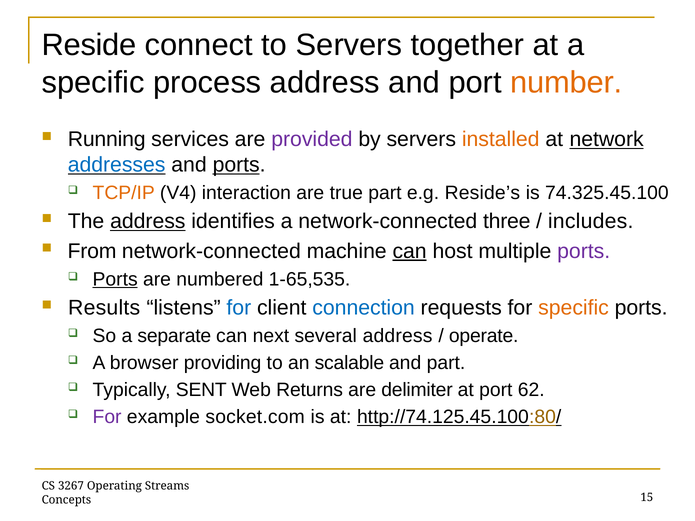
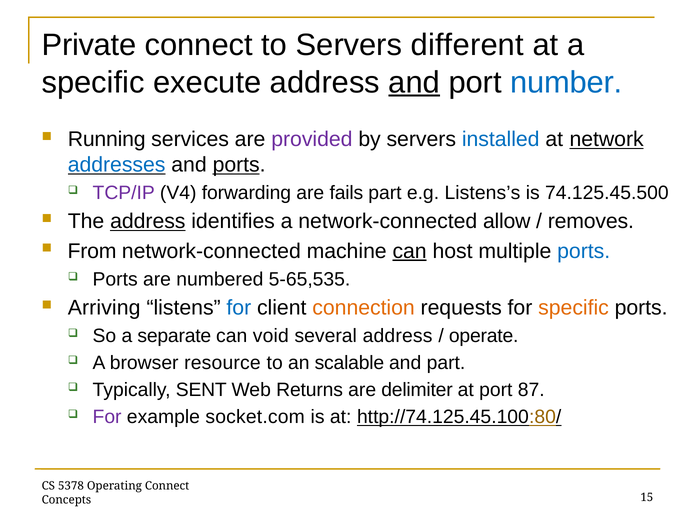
Reside: Reside -> Private (89, 45)
together: together -> different (467, 45)
process: process -> execute (207, 82)
and underline: none -> present (414, 82)
number colour: orange -> blue (566, 82)
installed colour: orange -> blue (501, 139)
TCP/IP colour: orange -> purple (124, 193)
interaction: interaction -> forwarding (246, 193)
true: true -> fails (346, 193)
Reside’s: Reside’s -> Listens’s (482, 193)
74.325.45.100: 74.325.45.100 -> 74.125.45.500 (607, 193)
three: three -> allow (507, 222)
includes: includes -> removes (591, 222)
ports colour: purple -> blue (584, 251)
Ports underline: present -> none (115, 279)
1-65,535: 1-65,535 -> 5-65,535 (310, 279)
Results: Results -> Arriving (104, 308)
connection colour: blue -> orange (364, 308)
next: next -> void (271, 336)
providing: providing -> resource (222, 363)
62: 62 -> 87 (531, 390)
3267: 3267 -> 5378 (71, 486)
Operating Streams: Streams -> Connect (167, 486)
